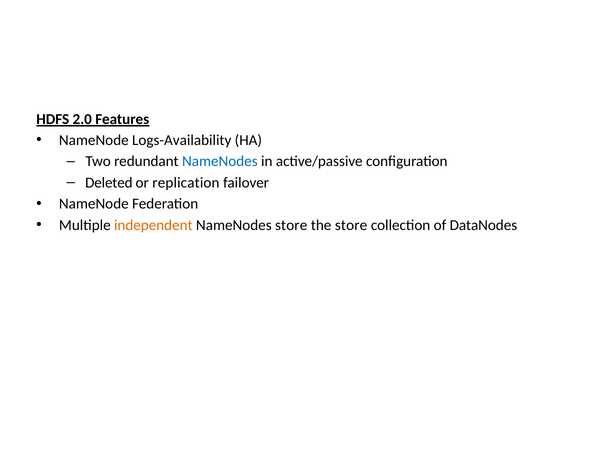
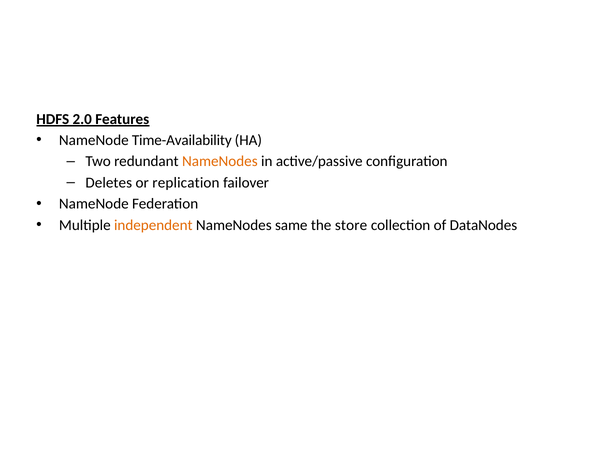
Logs-Availability: Logs-Availability -> Time-Availability (182, 140)
NameNodes colour: blue -> orange (220, 161)
Deleted: Deleted -> Deletes (109, 183)
NameNodes store: store -> same (291, 225)
